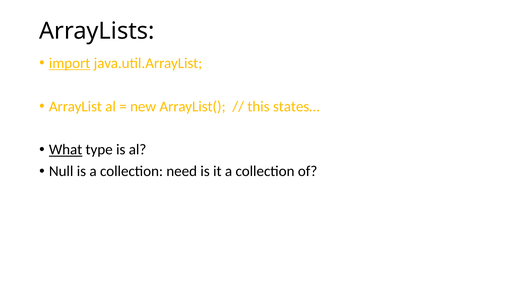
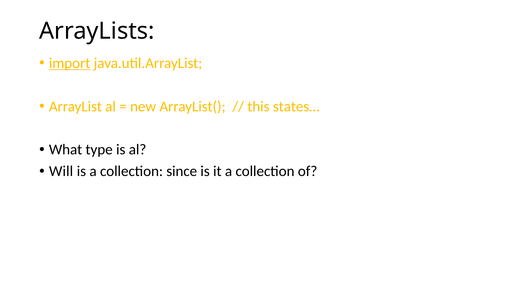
What underline: present -> none (66, 150)
Null: Null -> Will (61, 171)
need: need -> since (182, 171)
